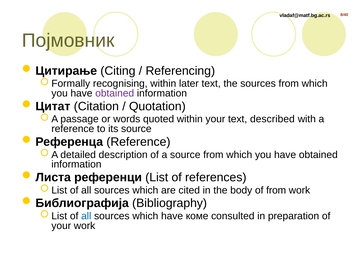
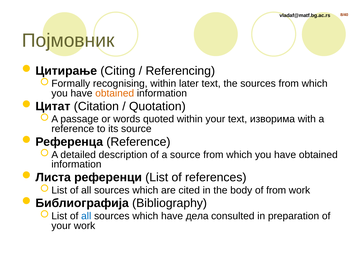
obtained colour: purple -> orange (115, 93)
described: described -> изворима (272, 119)
коме: коме -> дела (197, 216)
